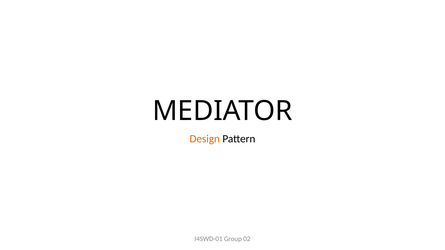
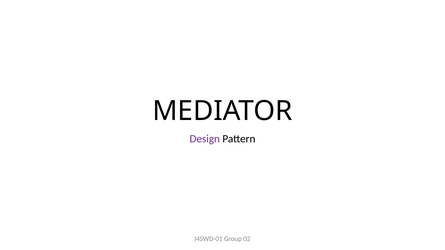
Design colour: orange -> purple (205, 139)
